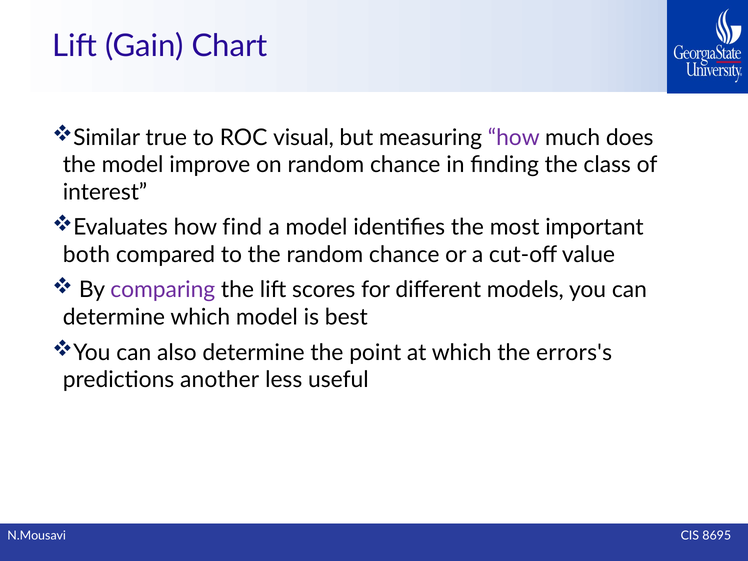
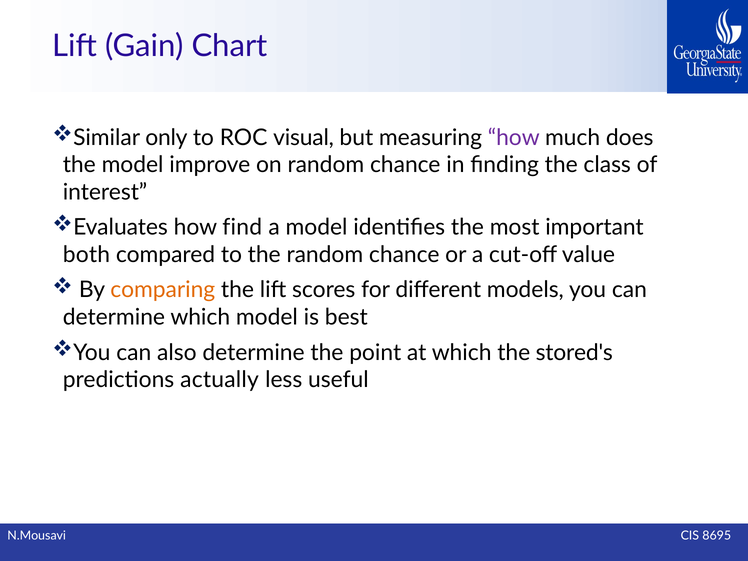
true: true -> only (166, 137)
comparing colour: purple -> orange (163, 290)
errors's: errors's -> stored's (574, 353)
another: another -> actually (220, 380)
